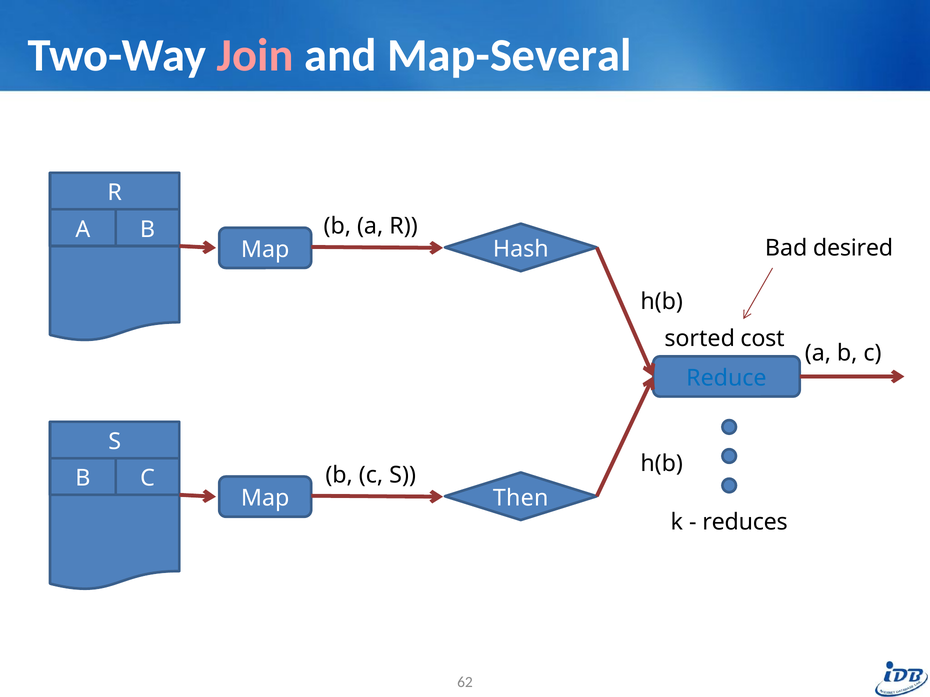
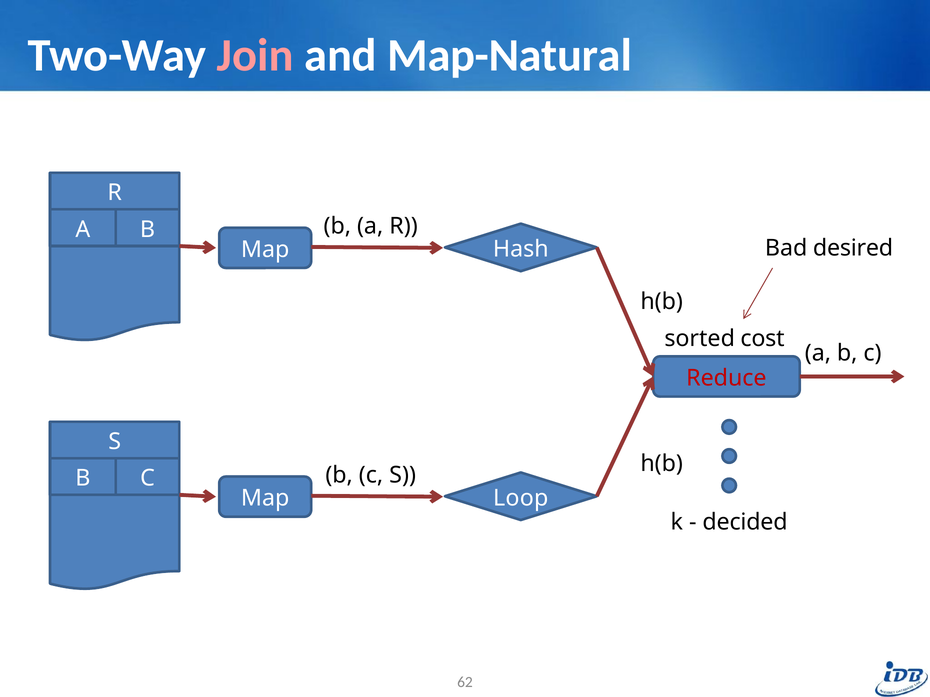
Map-Several: Map-Several -> Map-Natural (510, 55)
Reduce colour: blue -> red (726, 378)
Then: Then -> Loop (521, 498)
reduces: reduces -> decided (745, 523)
